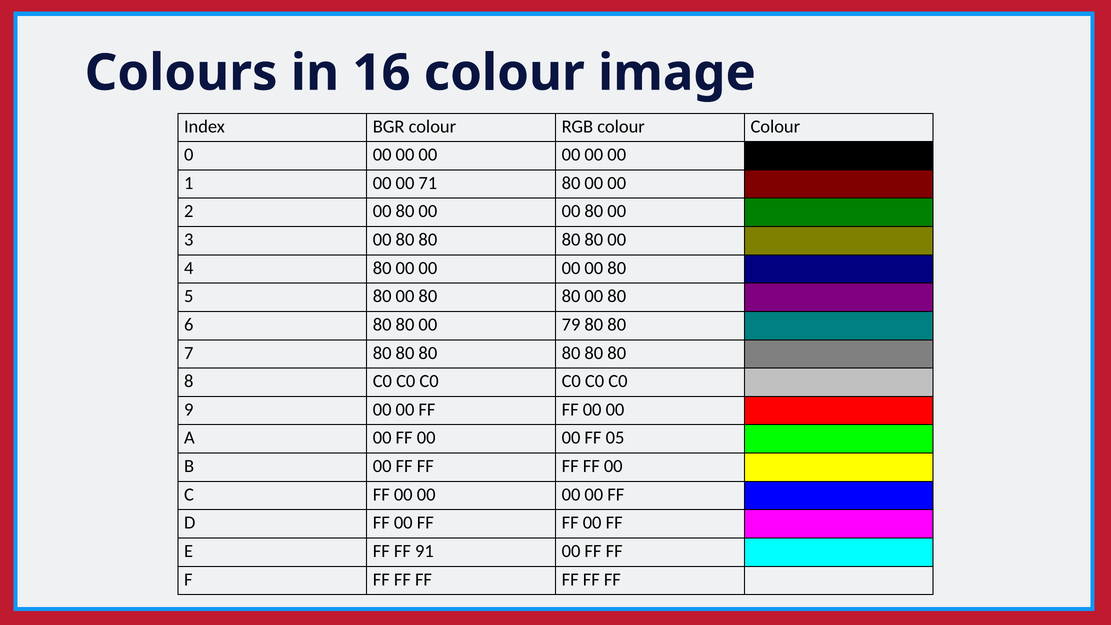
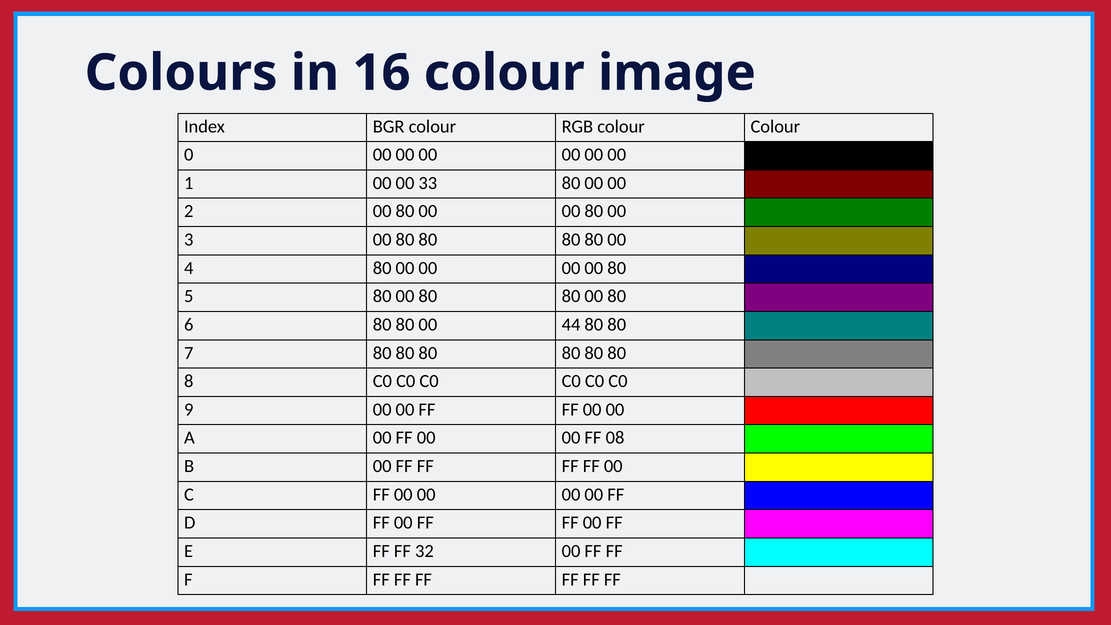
71: 71 -> 33 (428, 183)
79: 79 -> 44 (571, 325)
05: 05 -> 08 (615, 438)
91: 91 -> 32 (424, 551)
